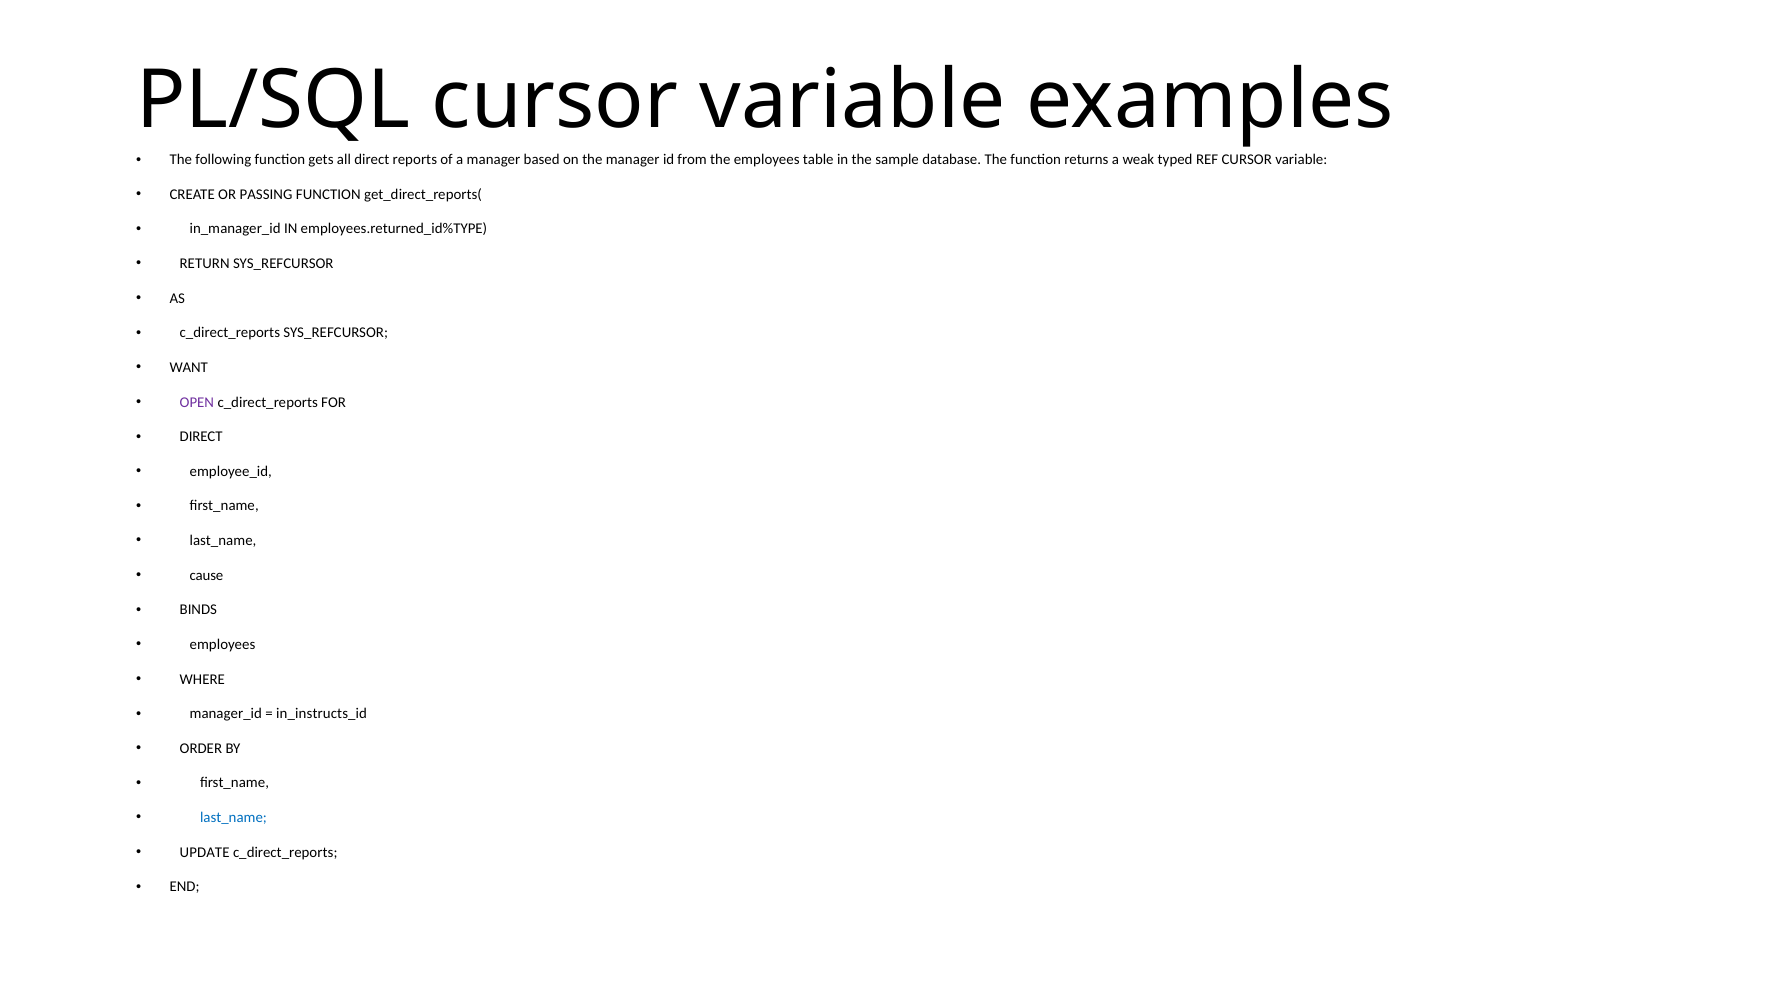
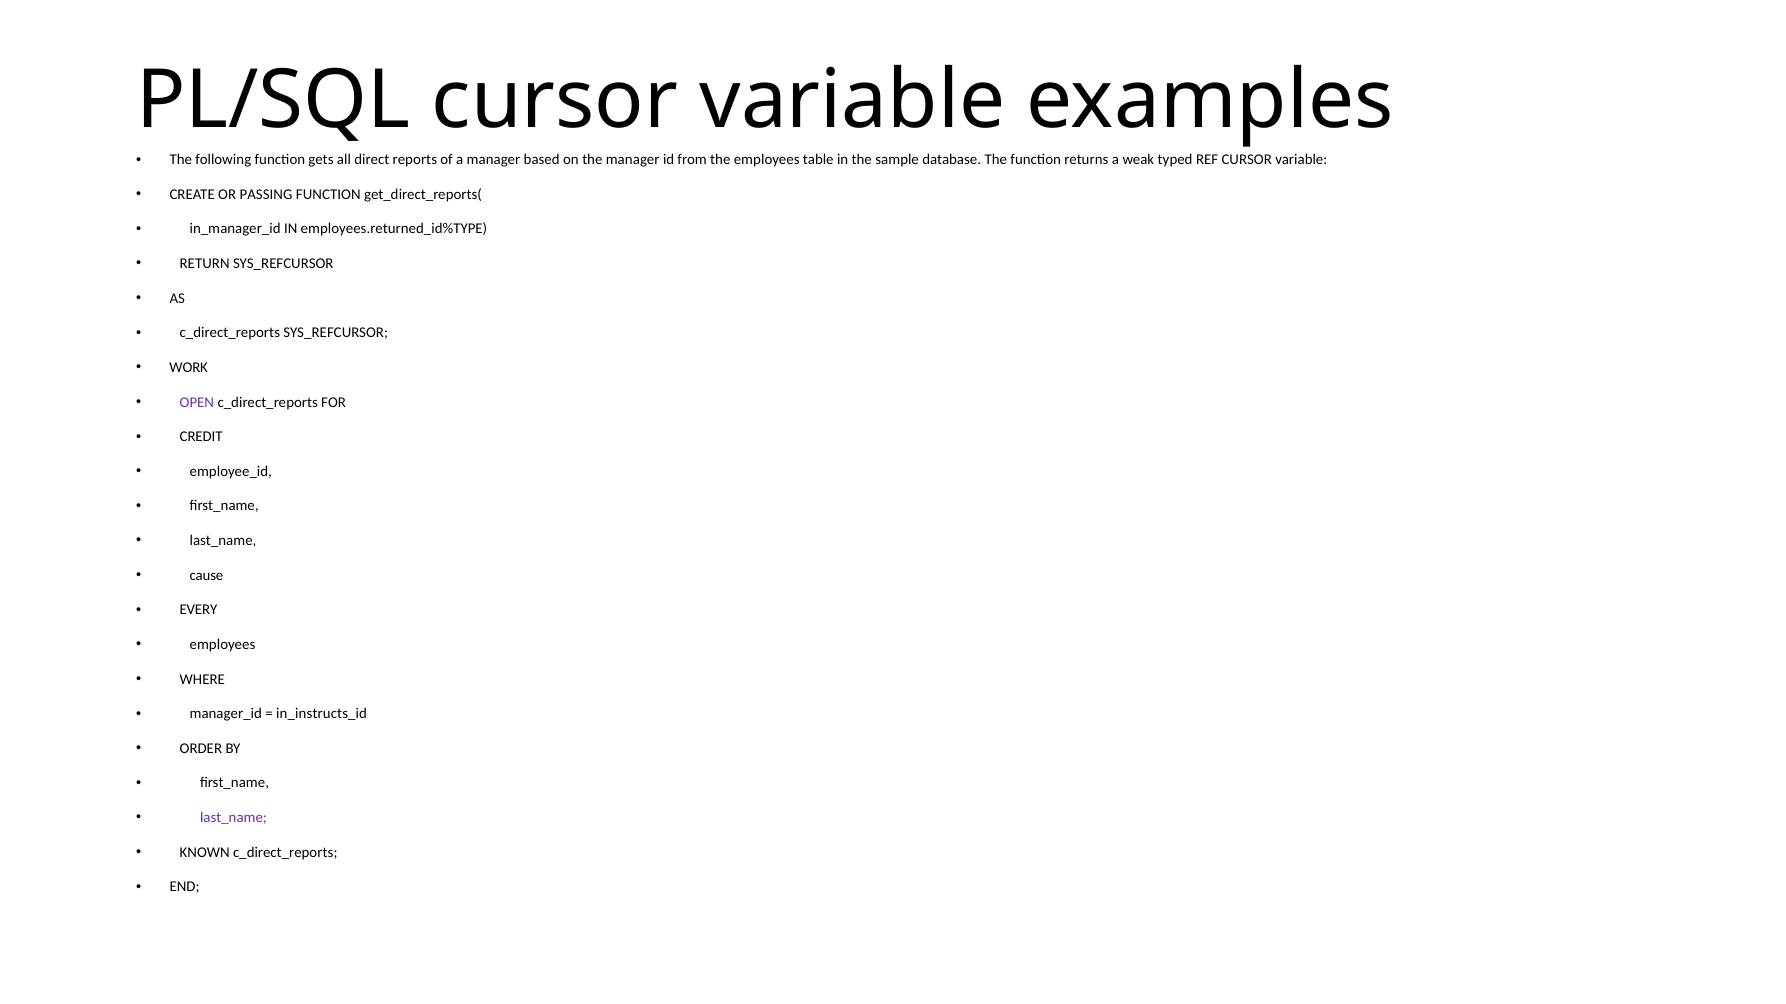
WANT: WANT -> WORK (189, 368)
DIRECT: DIRECT -> CREDIT (201, 437)
BINDS: BINDS -> EVERY (198, 610)
last_name colour: blue -> purple (233, 818)
UPDATE: UPDATE -> KNOWN (205, 853)
